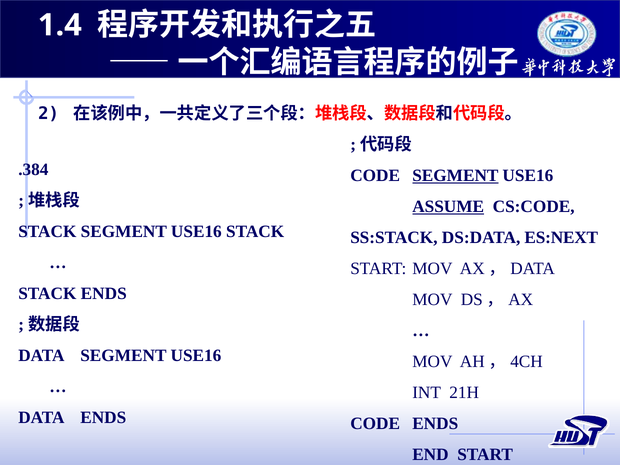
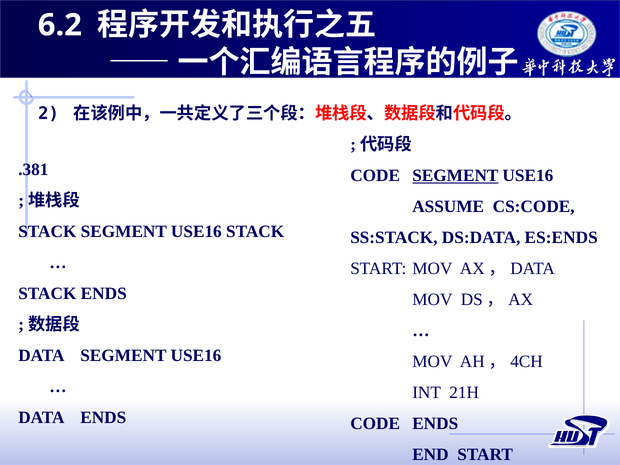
1.4: 1.4 -> 6.2 (60, 25)
.384: .384 -> .381 (33, 170)
ASSUME underline: present -> none (448, 207)
ES:NEXT: ES:NEXT -> ES:ENDS (561, 238)
